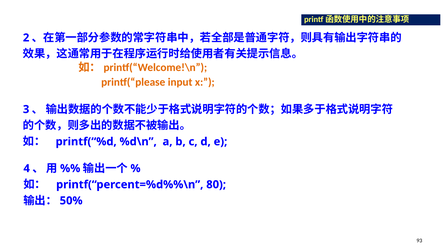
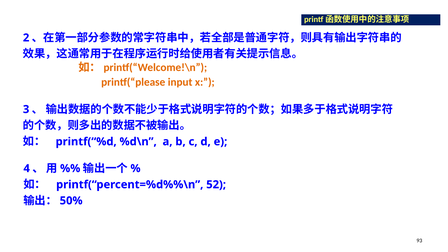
80: 80 -> 52 (216, 185)
